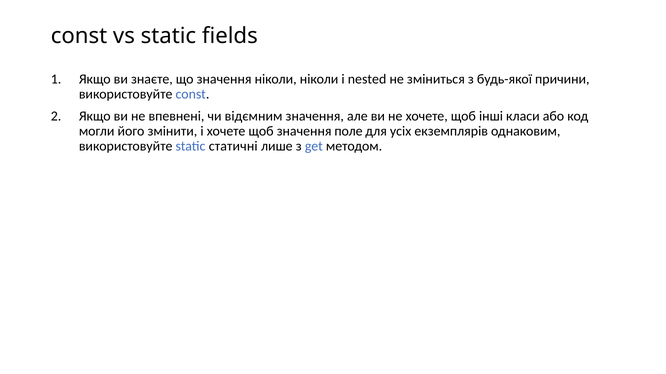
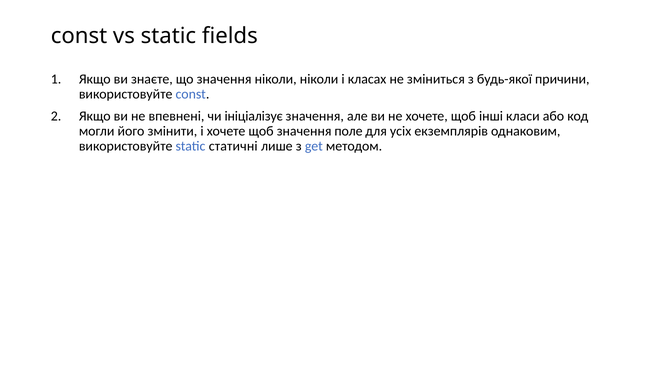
nested: nested -> класах (367, 79)
відємним: відємним -> ініціалізує (254, 116)
